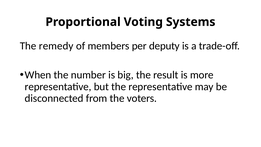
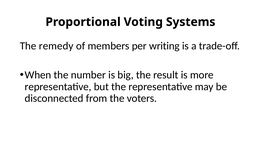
deputy: deputy -> writing (164, 46)
